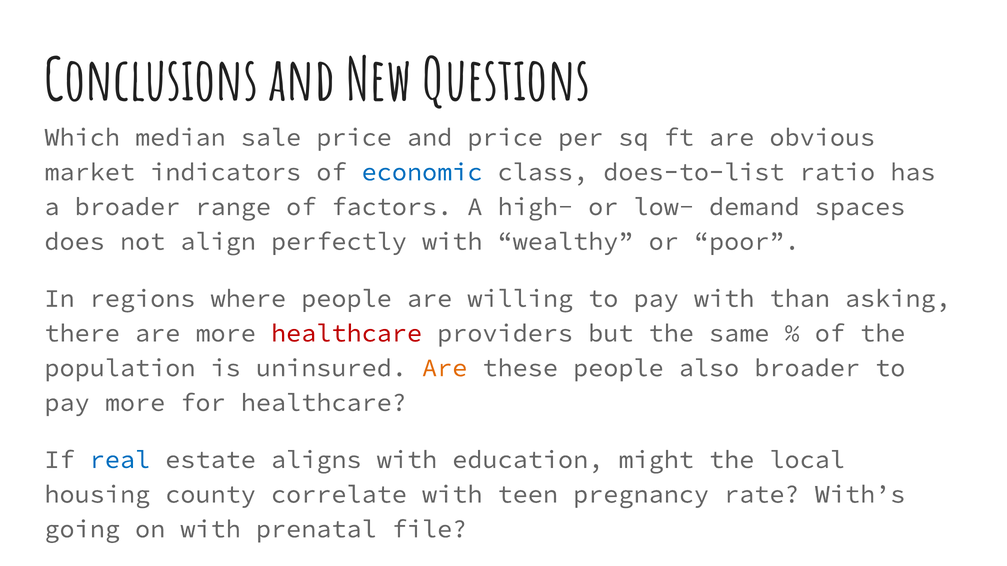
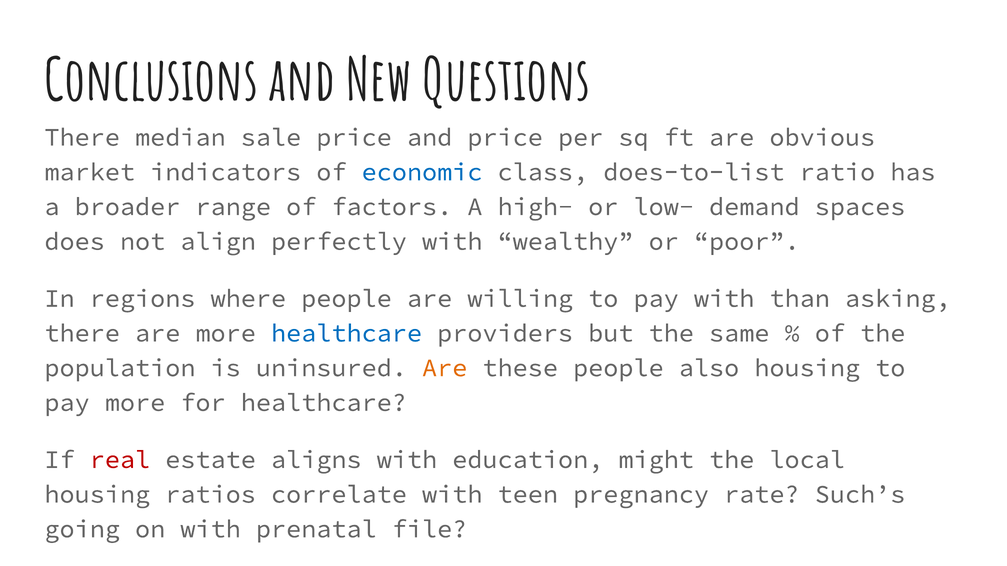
Which: Which -> There (82, 137)
healthcare colour: red -> blue (347, 333)
also broader: broader -> housing (807, 368)
real colour: blue -> red (120, 460)
county: county -> ratios (211, 495)
With’s: With’s -> Such’s (860, 495)
